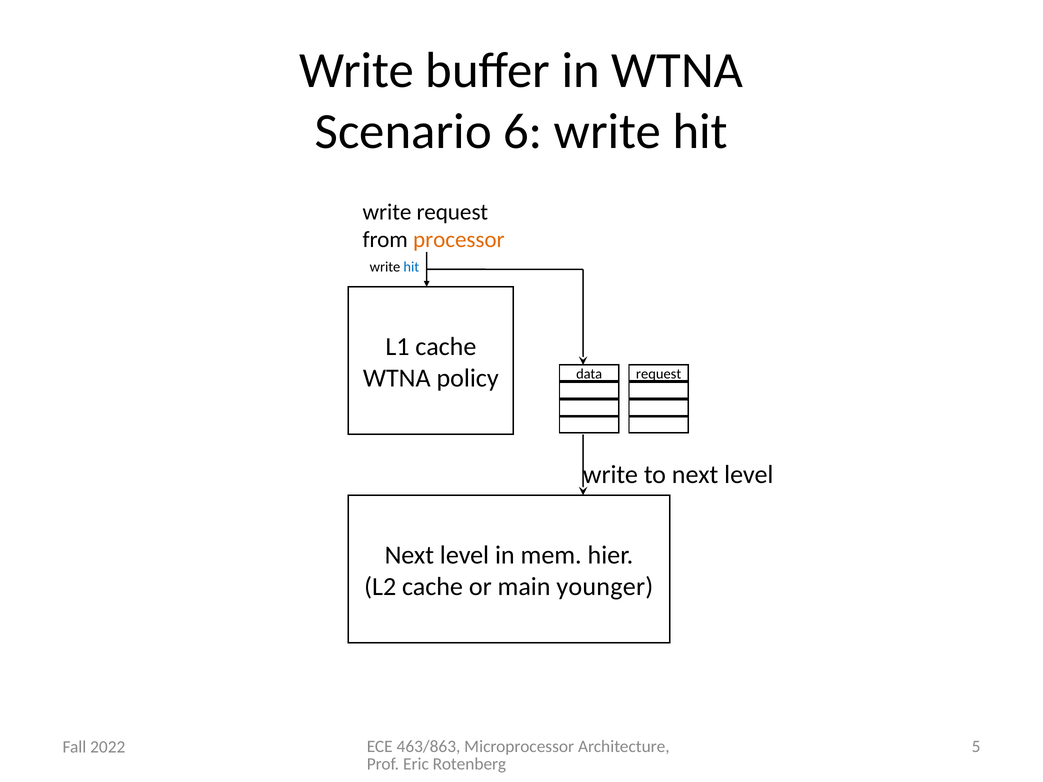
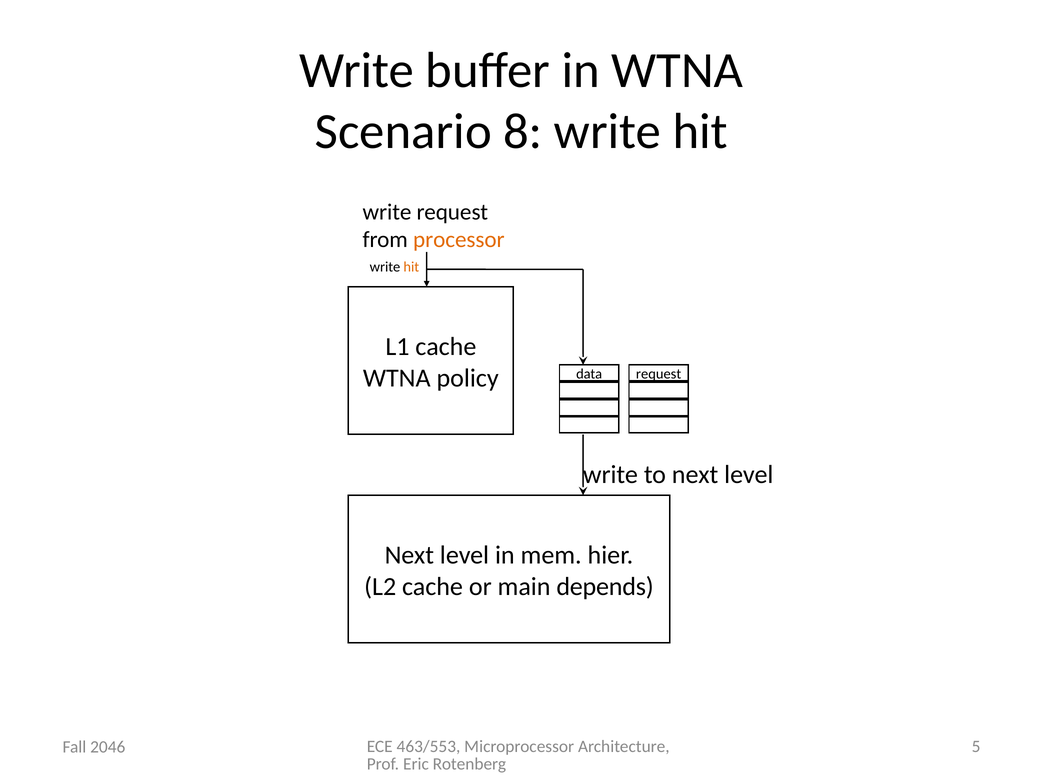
6: 6 -> 8 (523, 131)
hit colour: blue -> orange (411, 267)
younger: younger -> depends (605, 587)
463/863: 463/863 -> 463/553 (428, 747)
2022: 2022 -> 2046 (108, 747)
